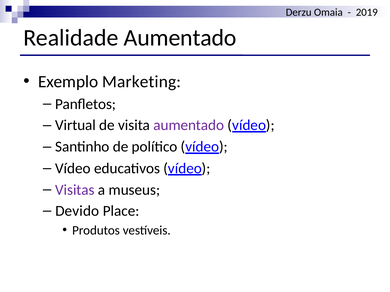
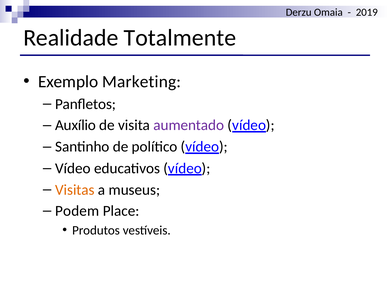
Realidade Aumentado: Aumentado -> Totalmente (180, 38)
Virtual: Virtual -> Auxílio (76, 125)
Visitas colour: purple -> orange (75, 190)
Devido: Devido -> Podem (77, 211)
